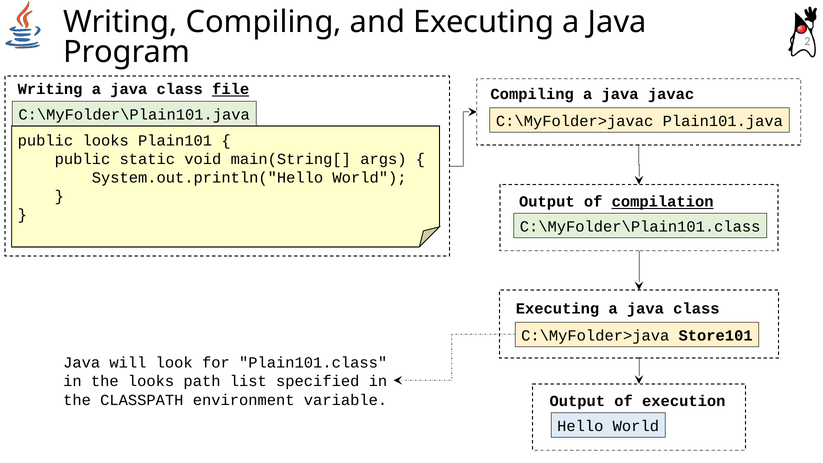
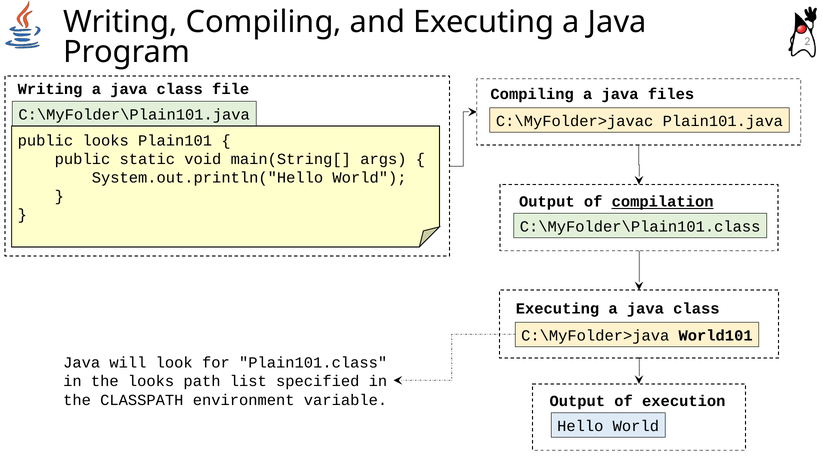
file underline: present -> none (231, 89)
javac: javac -> files (671, 94)
Store101: Store101 -> World101 (716, 335)
